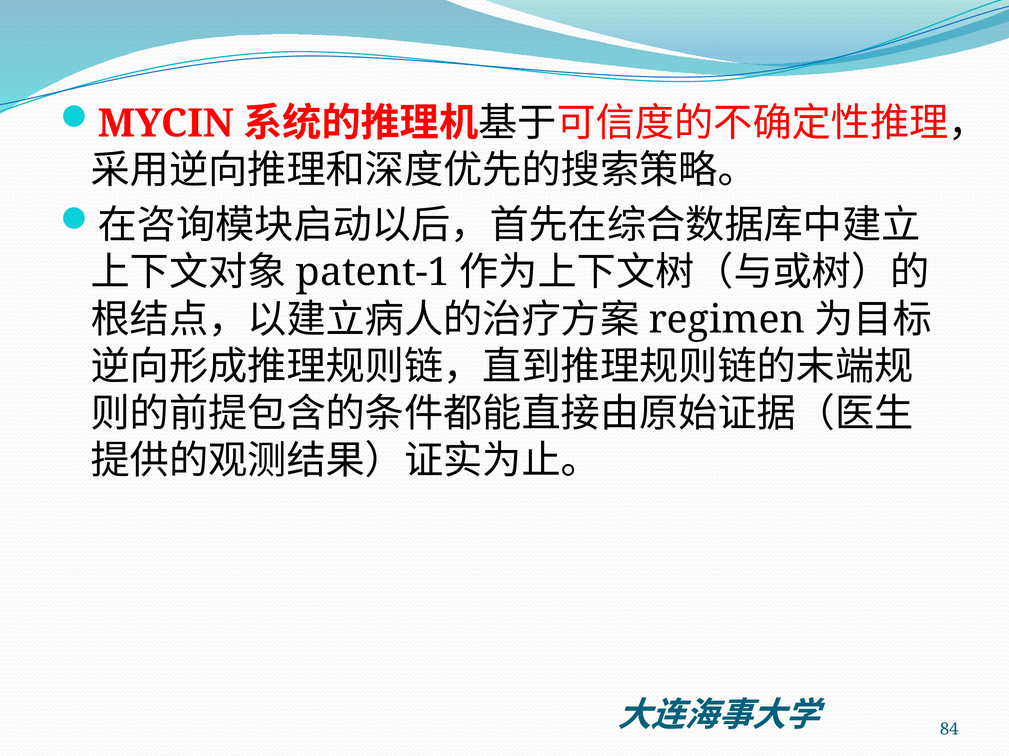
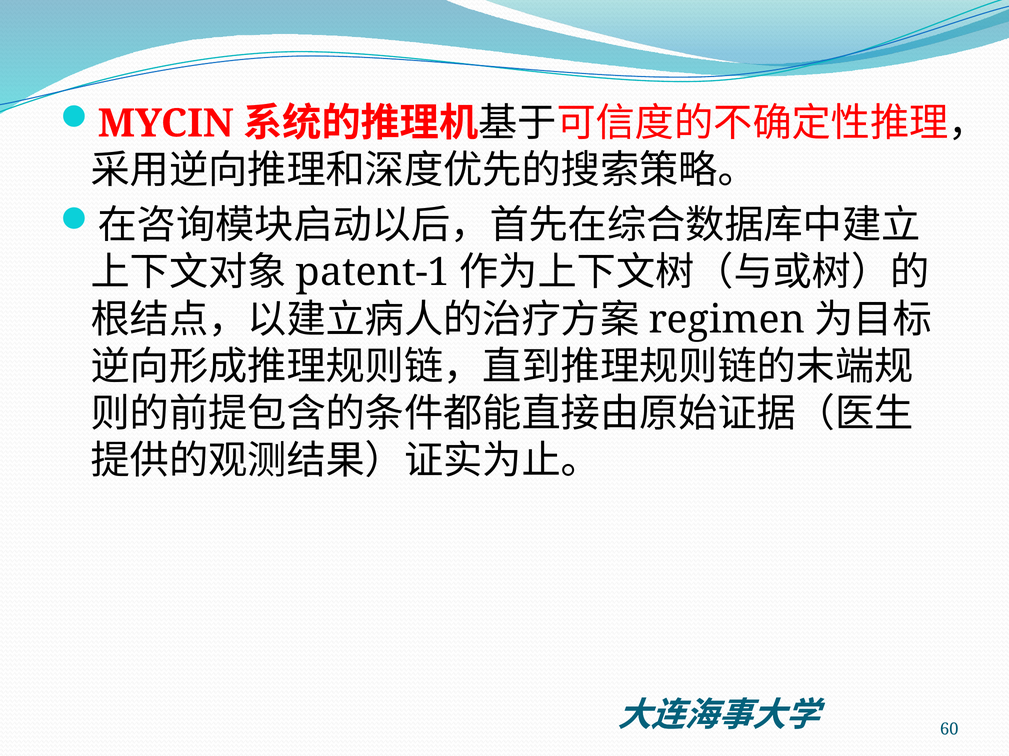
84: 84 -> 60 (949, 730)
